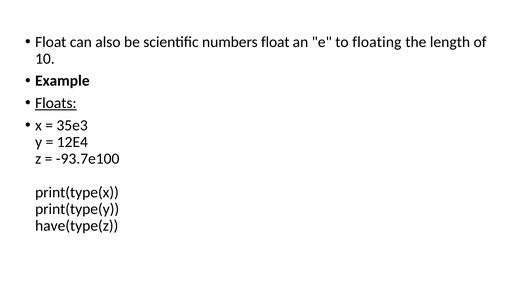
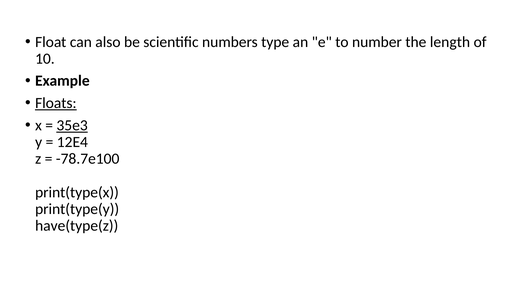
numbers float: float -> type (275, 42)
floating: floating -> number (377, 42)
35e3 underline: none -> present (72, 125)
-93.7e100: -93.7e100 -> -78.7e100 (88, 159)
